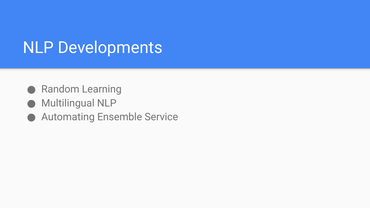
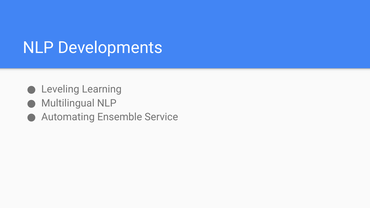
Random: Random -> Leveling (60, 89)
